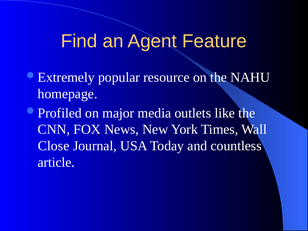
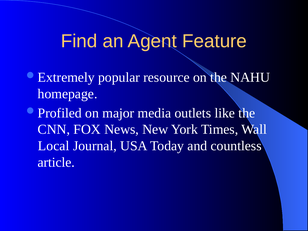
Close: Close -> Local (54, 146)
